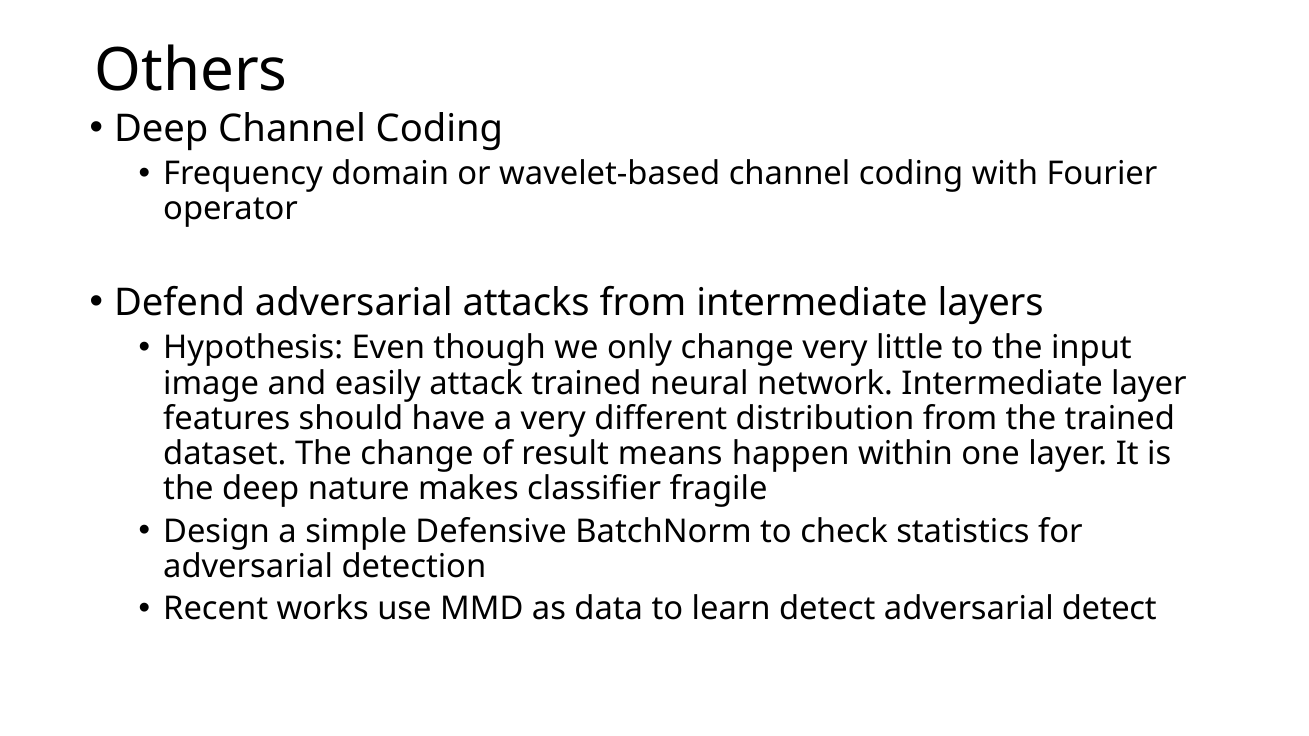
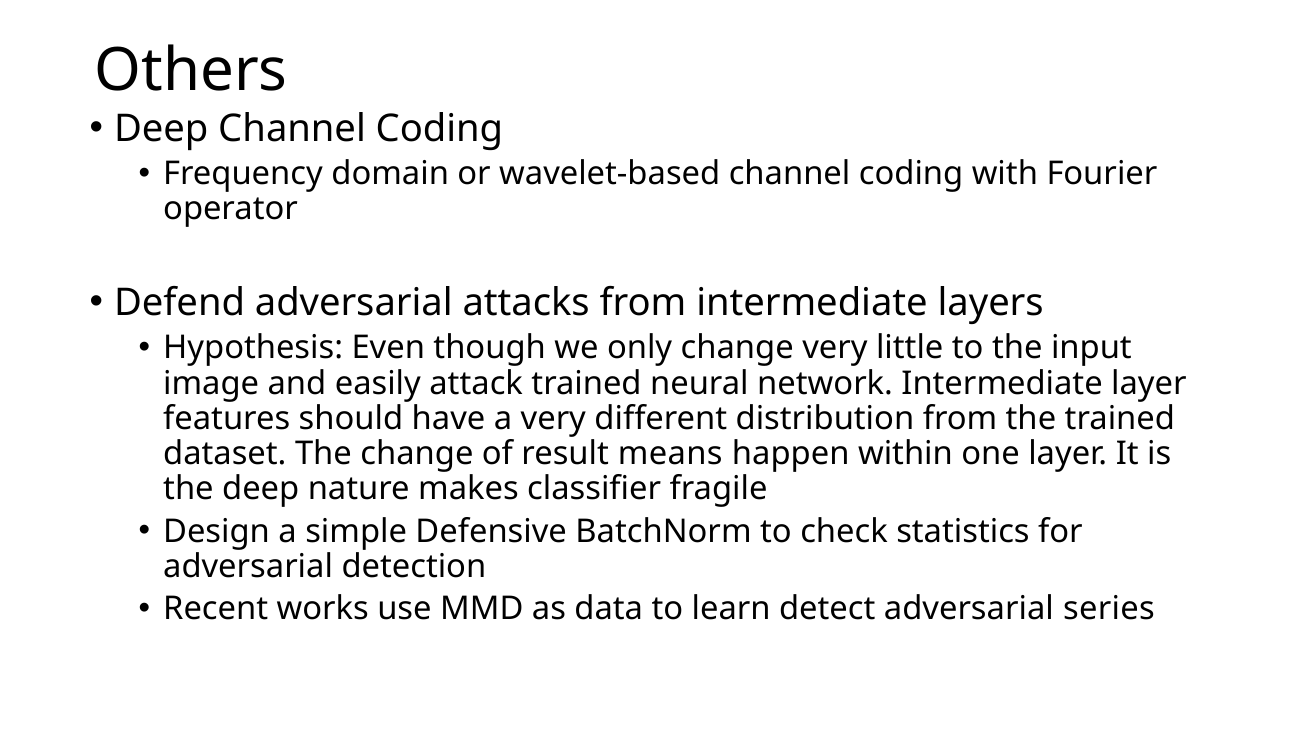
adversarial detect: detect -> series (1109, 609)
